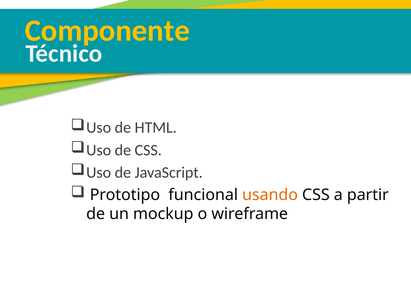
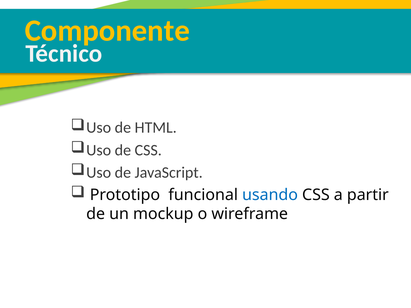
usando colour: orange -> blue (270, 195)
